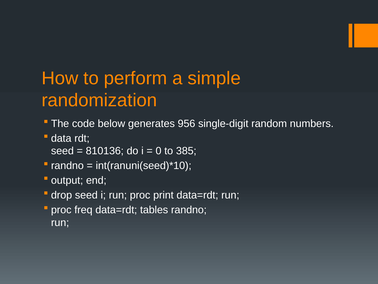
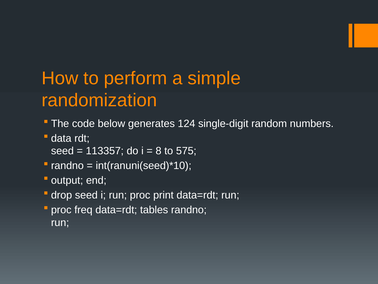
956: 956 -> 124 (187, 123)
810136: 810136 -> 113357 (105, 151)
0: 0 -> 8 (159, 151)
385: 385 -> 575 (186, 151)
